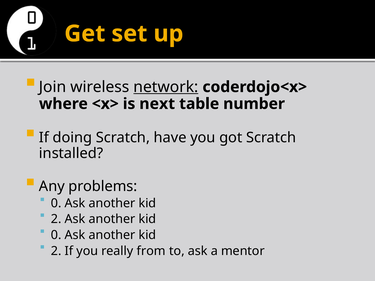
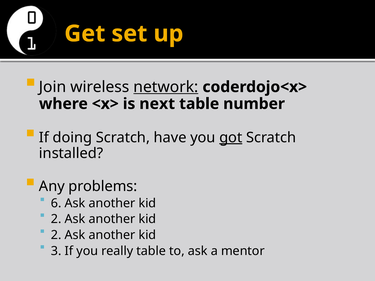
got underline: none -> present (231, 138)
0: 0 -> 6 (56, 203)
0: 0 -> 2 (56, 235)
2: 2 -> 3 (56, 251)
really from: from -> table (151, 251)
